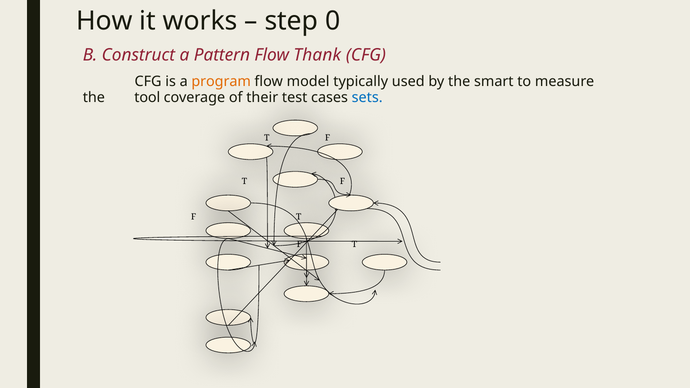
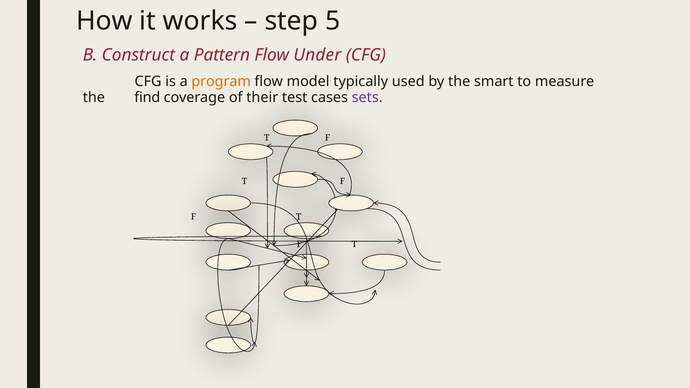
0: 0 -> 5 (333, 21)
Thank: Thank -> Under (317, 55)
tool: tool -> find (147, 98)
sets colour: blue -> purple (367, 98)
